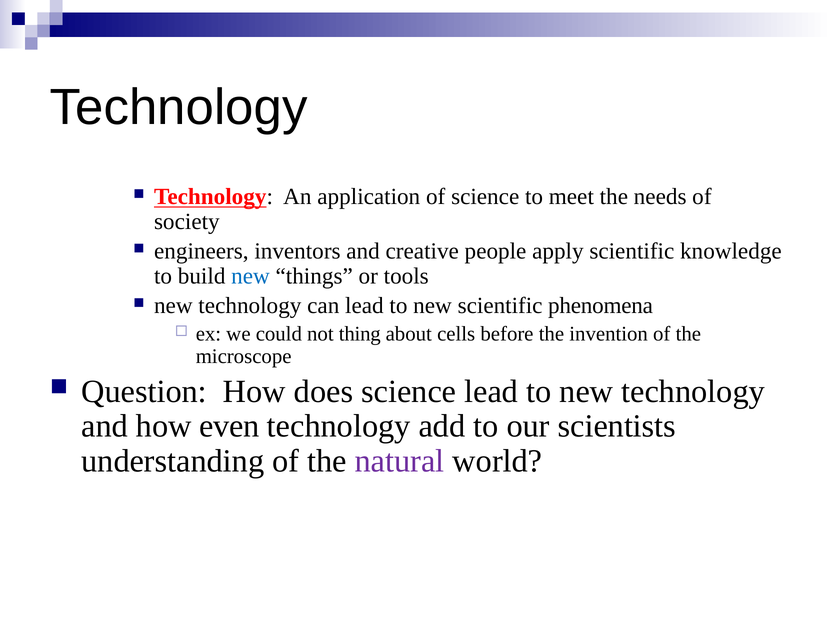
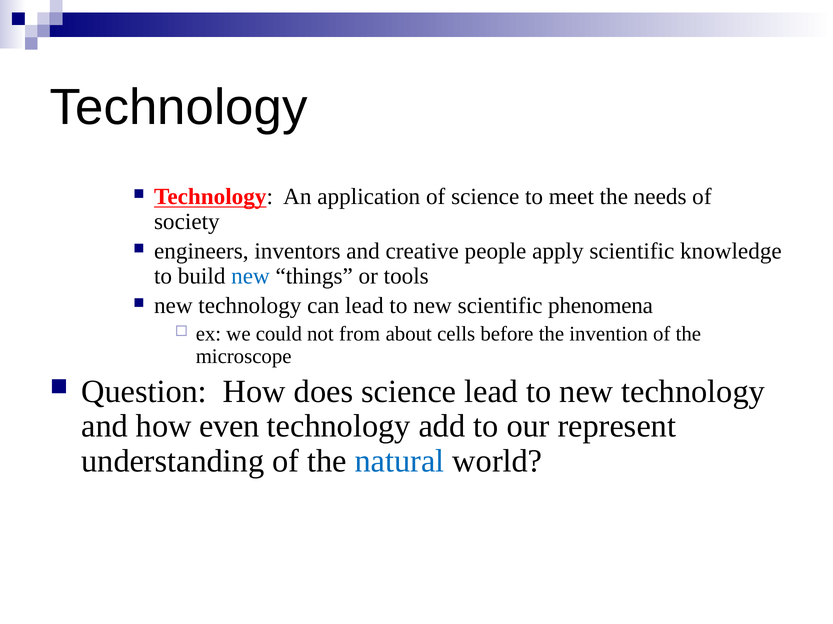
thing: thing -> from (360, 334)
scientists: scientists -> represent (617, 427)
natural colour: purple -> blue (400, 462)
